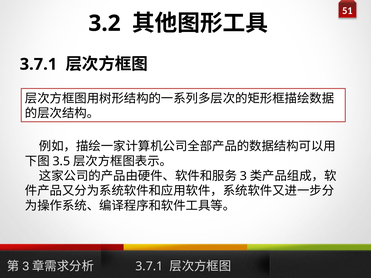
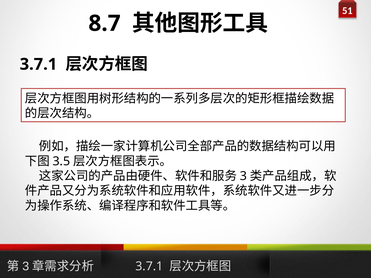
3.2: 3.2 -> 8.7 (105, 23)
